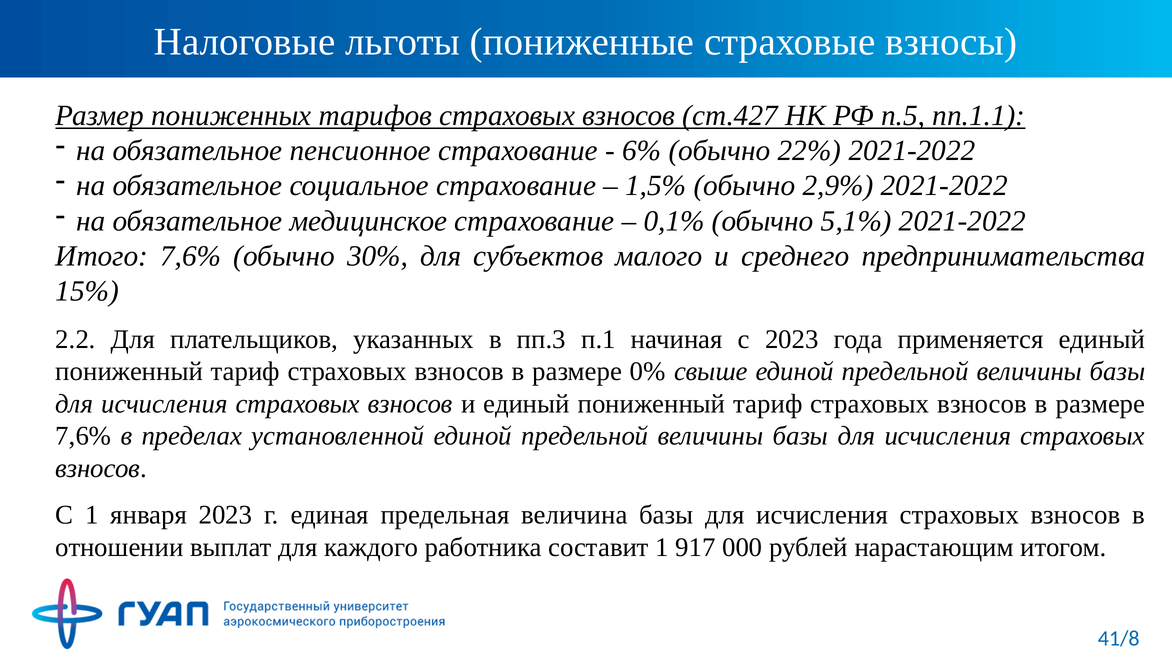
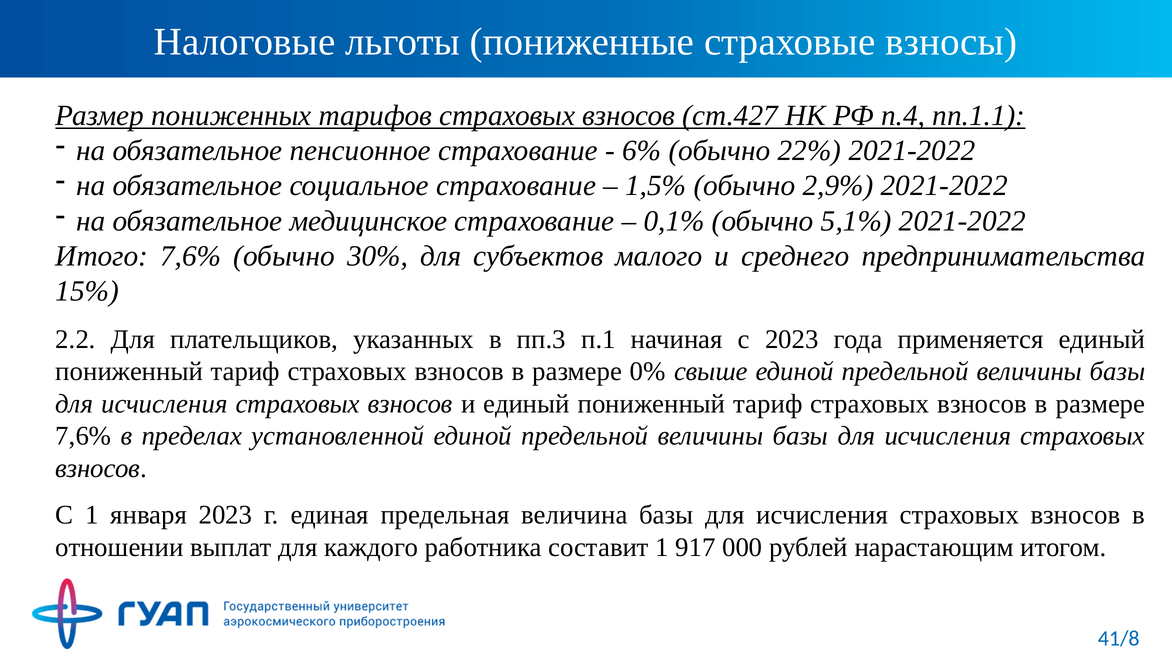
п.5: п.5 -> п.4 (903, 116)
